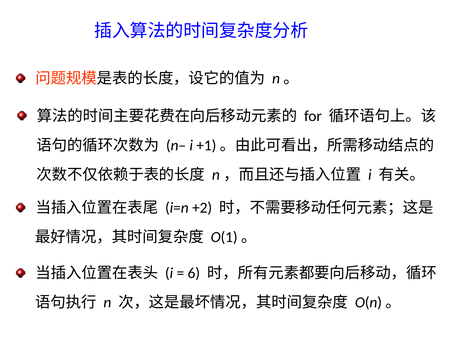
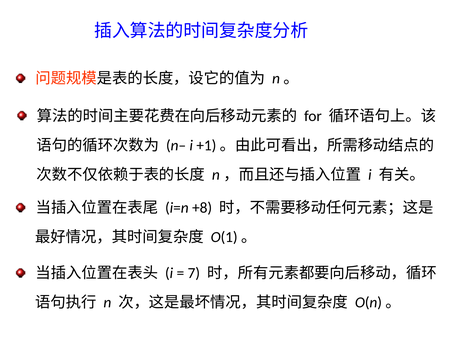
+2: +2 -> +8 (202, 208)
6: 6 -> 7 (194, 273)
